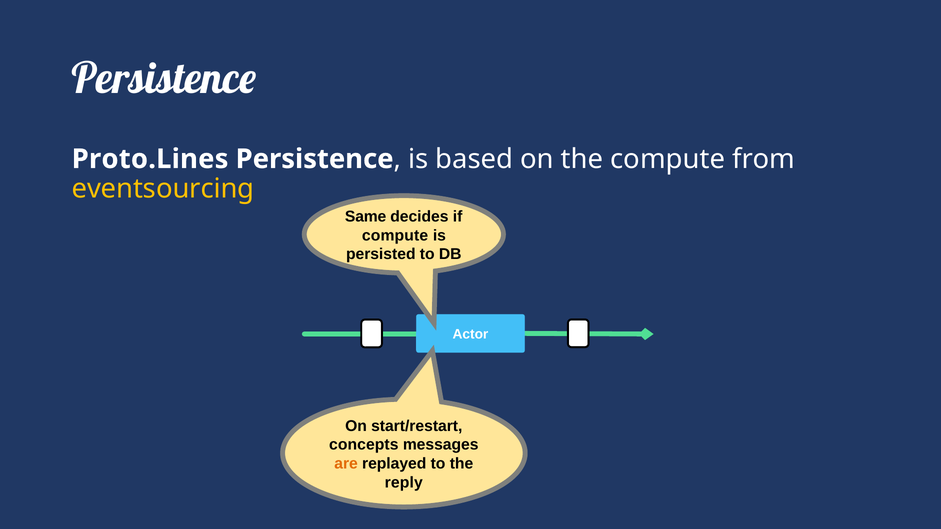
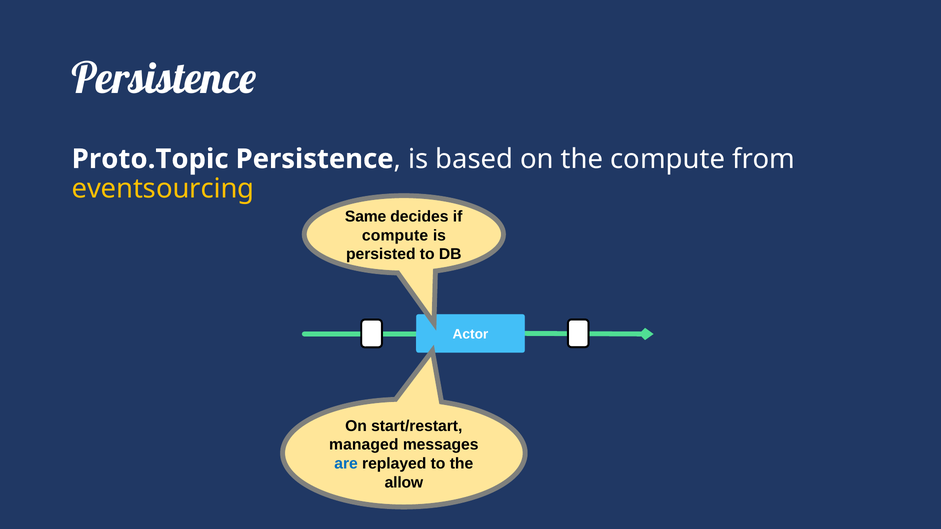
Proto.Lines: Proto.Lines -> Proto.Topic (150, 159)
concepts: concepts -> managed (364, 445)
are colour: orange -> blue (346, 464)
reply: reply -> allow (404, 483)
